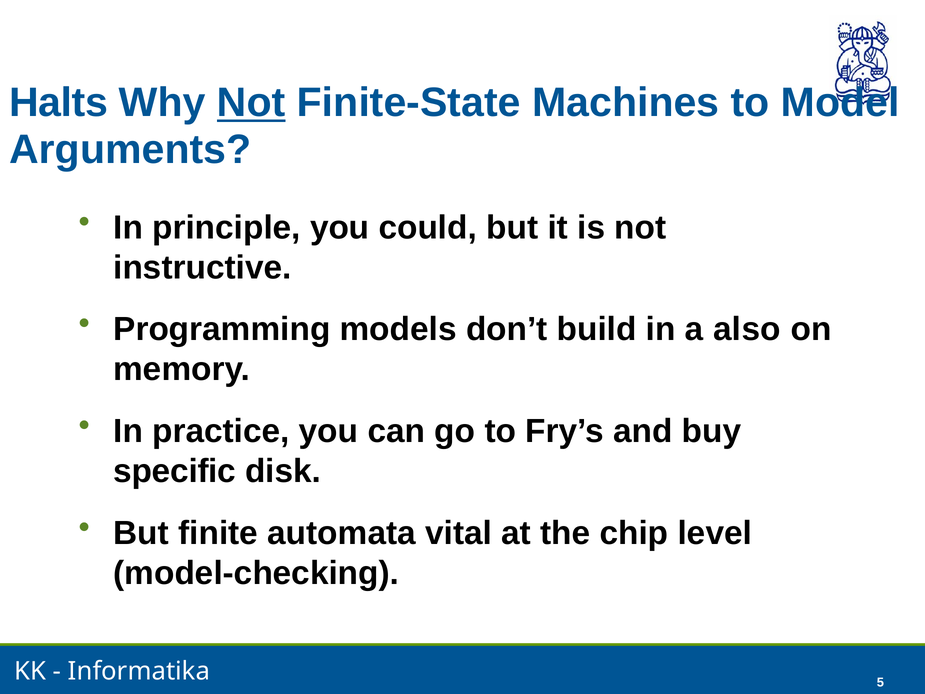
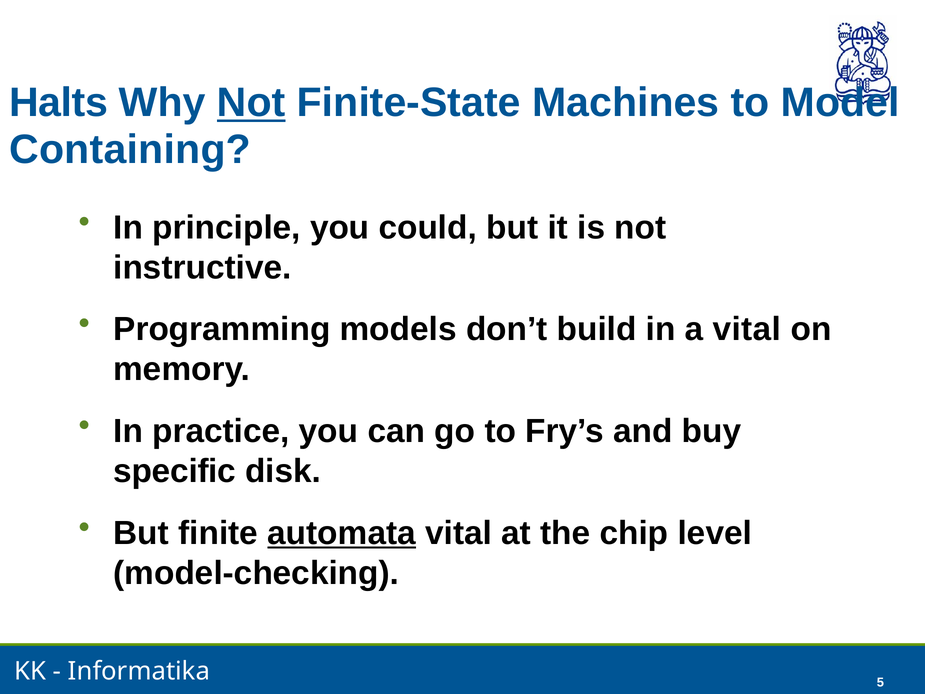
Arguments: Arguments -> Containing (130, 150)
a also: also -> vital (747, 329)
automata underline: none -> present (342, 533)
